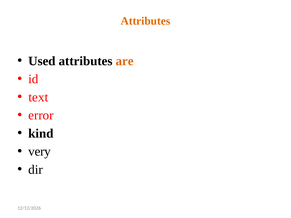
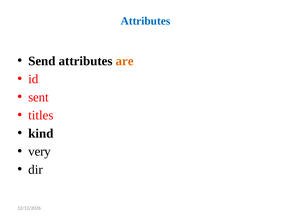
Attributes colour: orange -> blue (145, 21)
Used: Used -> Send (42, 61)
text: text -> sent (38, 97)
error: error -> titles (41, 115)
